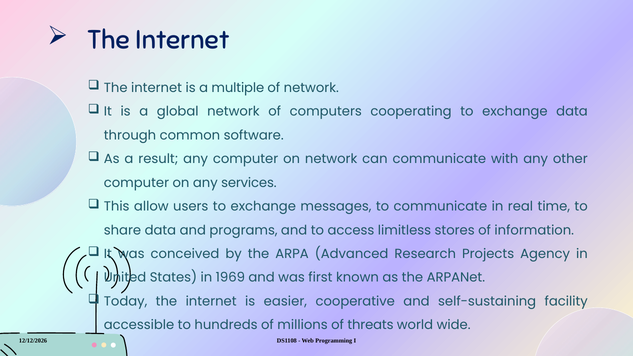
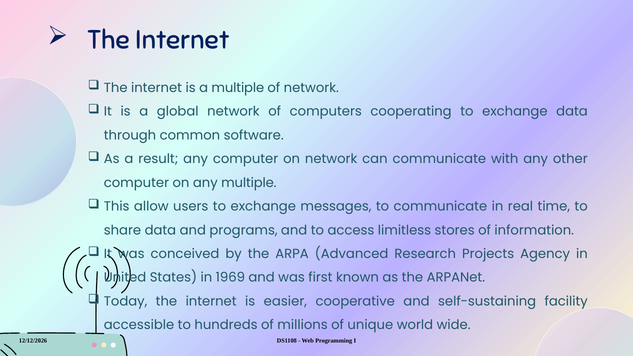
any services: services -> multiple (249, 183)
threats: threats -> unique (370, 325)
